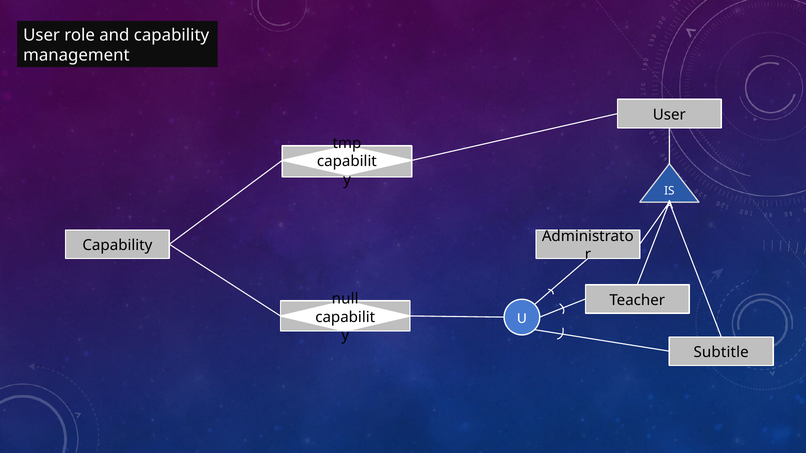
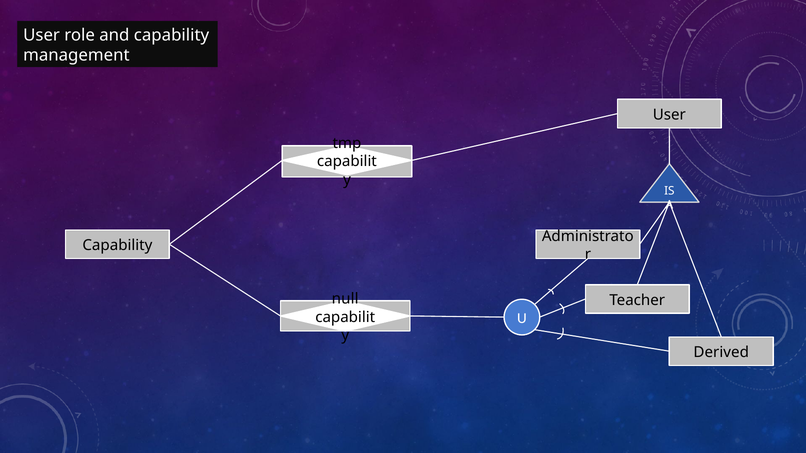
Subtitle: Subtitle -> Derived (721, 352)
